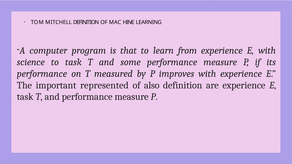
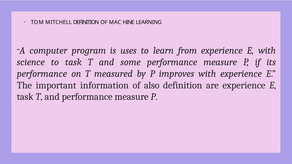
that: that -> uses (129, 51)
represented: represented -> information (104, 85)
